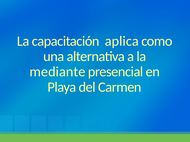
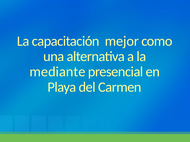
aplica: aplica -> mejor (122, 41)
